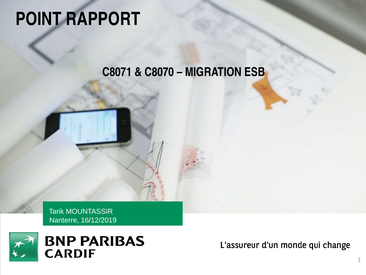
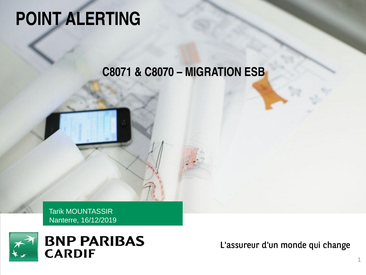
RAPPORT: RAPPORT -> ALERTING (103, 19)
